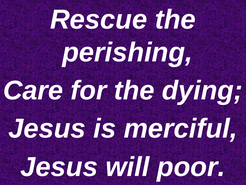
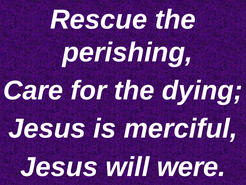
poor: poor -> were (191, 167)
